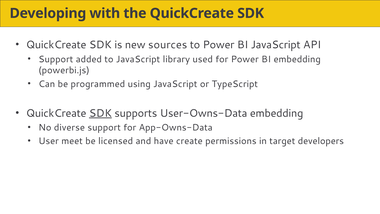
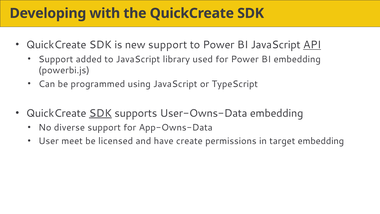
new sources: sources -> support (168, 45)
API underline: none -> present (312, 45)
target developers: developers -> embedding (321, 141)
